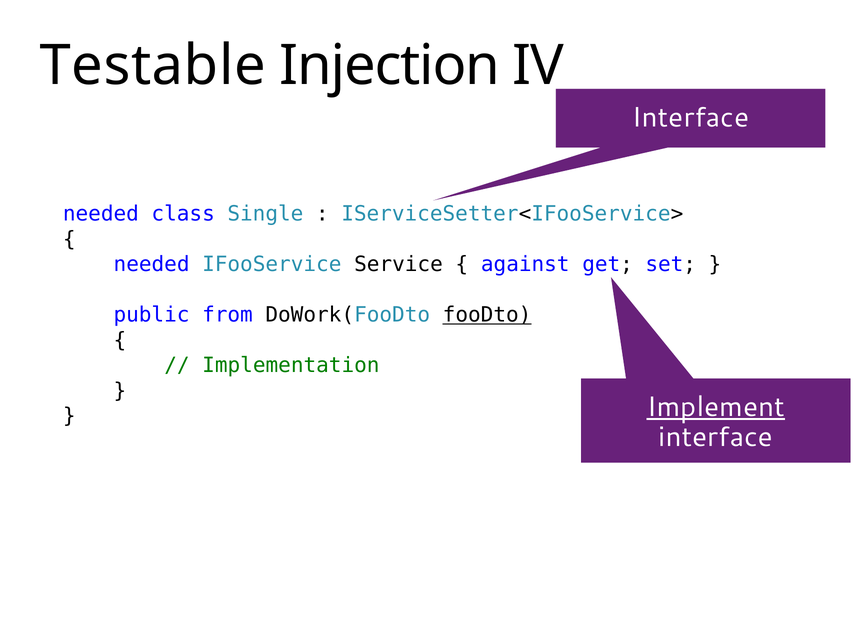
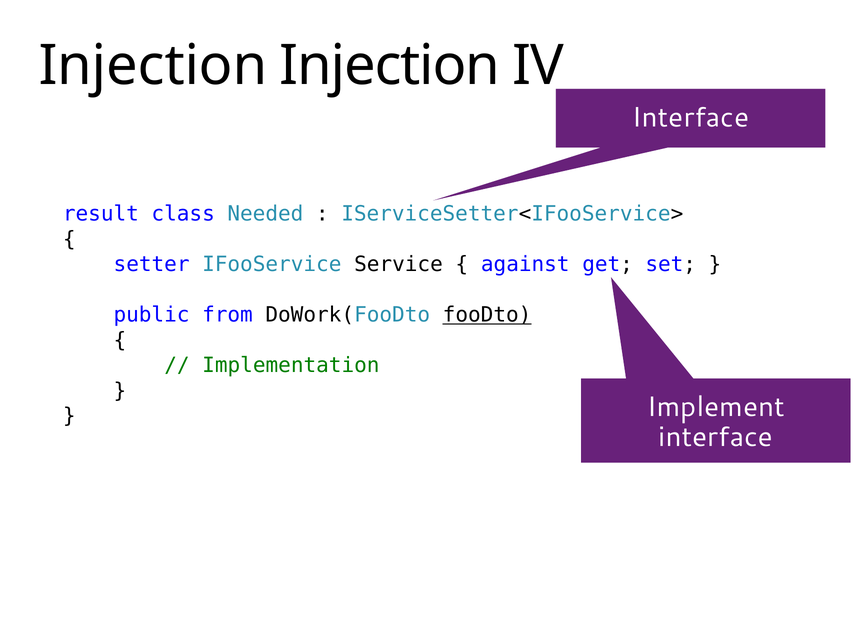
Testable: Testable -> Injection (153, 66)
needed: needed -> result (101, 214)
Single: Single -> Needed (265, 214)
needed: needed -> setter (152, 265)
Implement underline: present -> none (716, 407)
